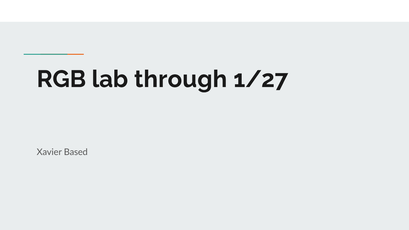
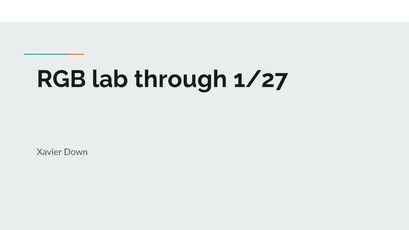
Based: Based -> Down (76, 152)
